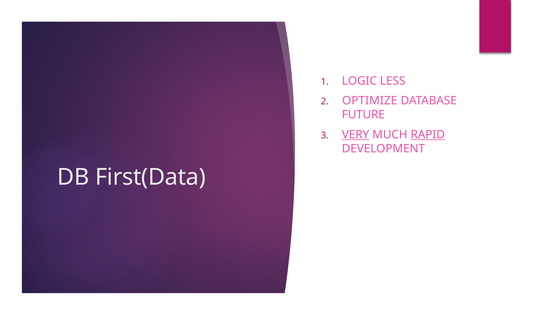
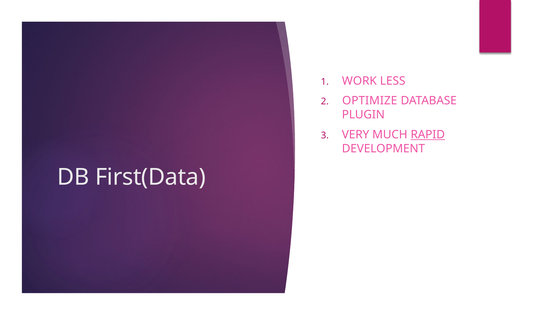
LOGIC: LOGIC -> WORK (359, 81)
FUTURE: FUTURE -> PLUGIN (363, 115)
VERY underline: present -> none (356, 135)
